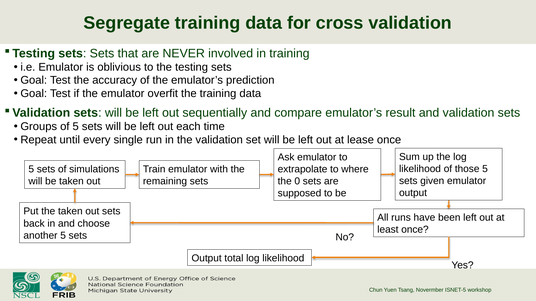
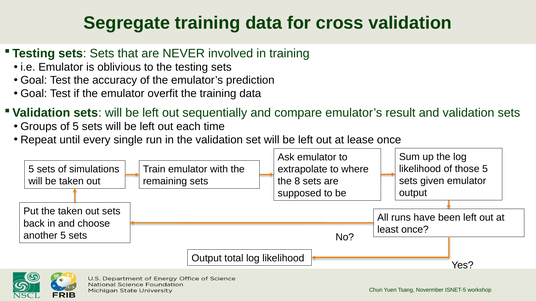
0: 0 -> 8 (297, 181)
